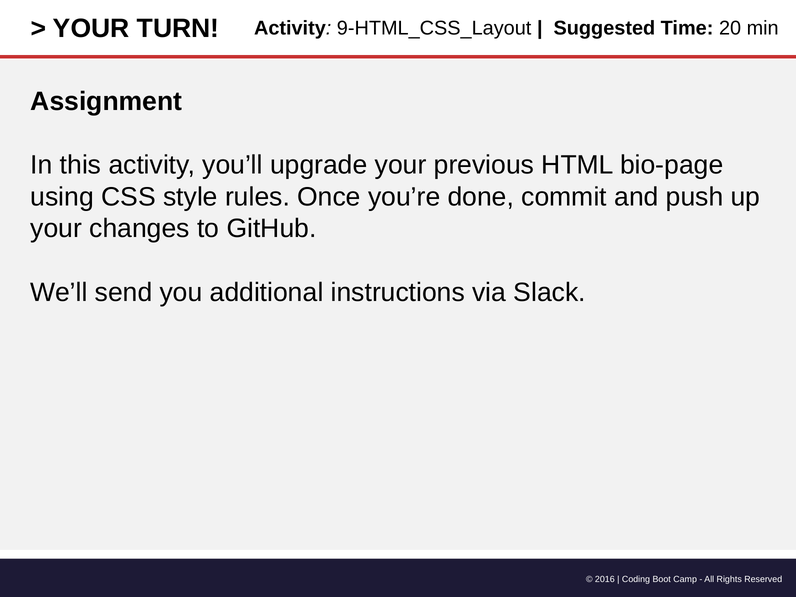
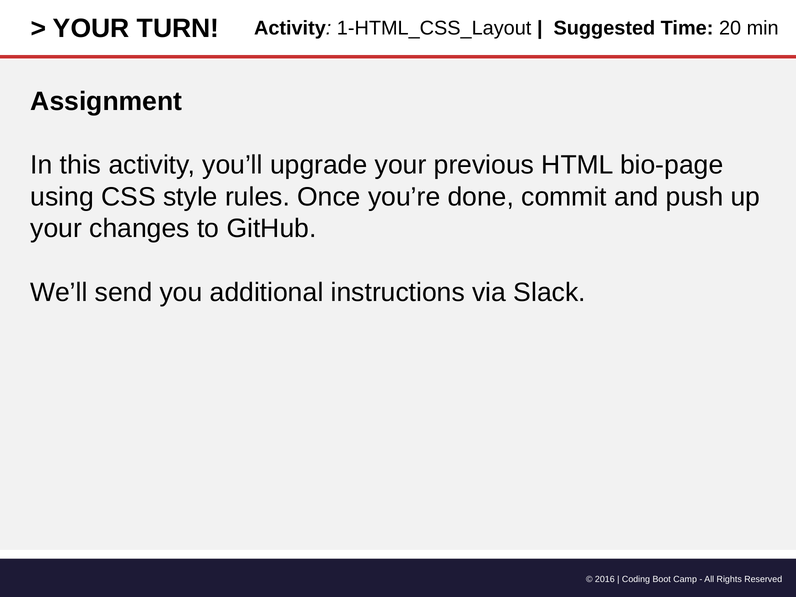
9-HTML_CSS_Layout: 9-HTML_CSS_Layout -> 1-HTML_CSS_Layout (434, 28)
